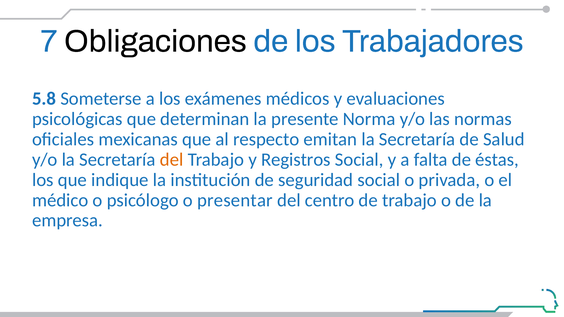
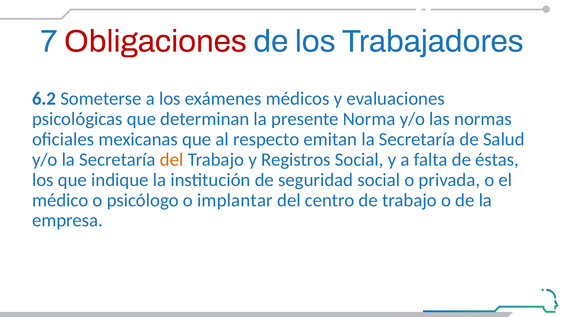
Obligaciones colour: black -> red (155, 41)
5.8: 5.8 -> 6.2 (44, 99)
presentar: presentar -> implantar (235, 200)
